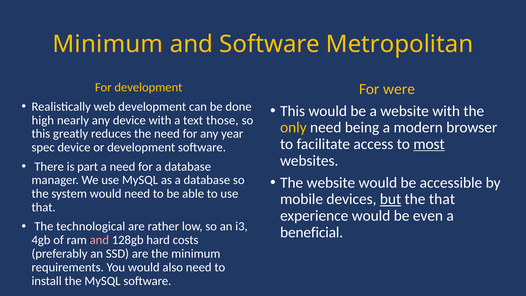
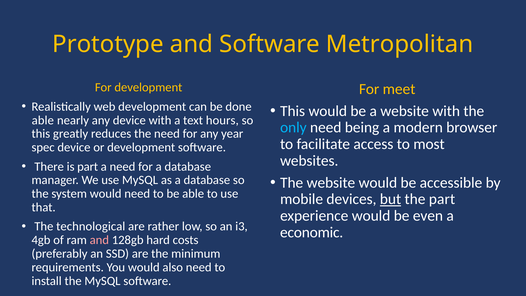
Minimum: Minimum -> Prototype (108, 44)
were: were -> meet (399, 89)
high: high -> able (43, 120)
those: those -> hours (222, 120)
only colour: yellow -> light blue (293, 127)
most underline: present -> none (429, 144)
the that: that -> part (442, 199)
beneficial: beneficial -> economic (312, 232)
